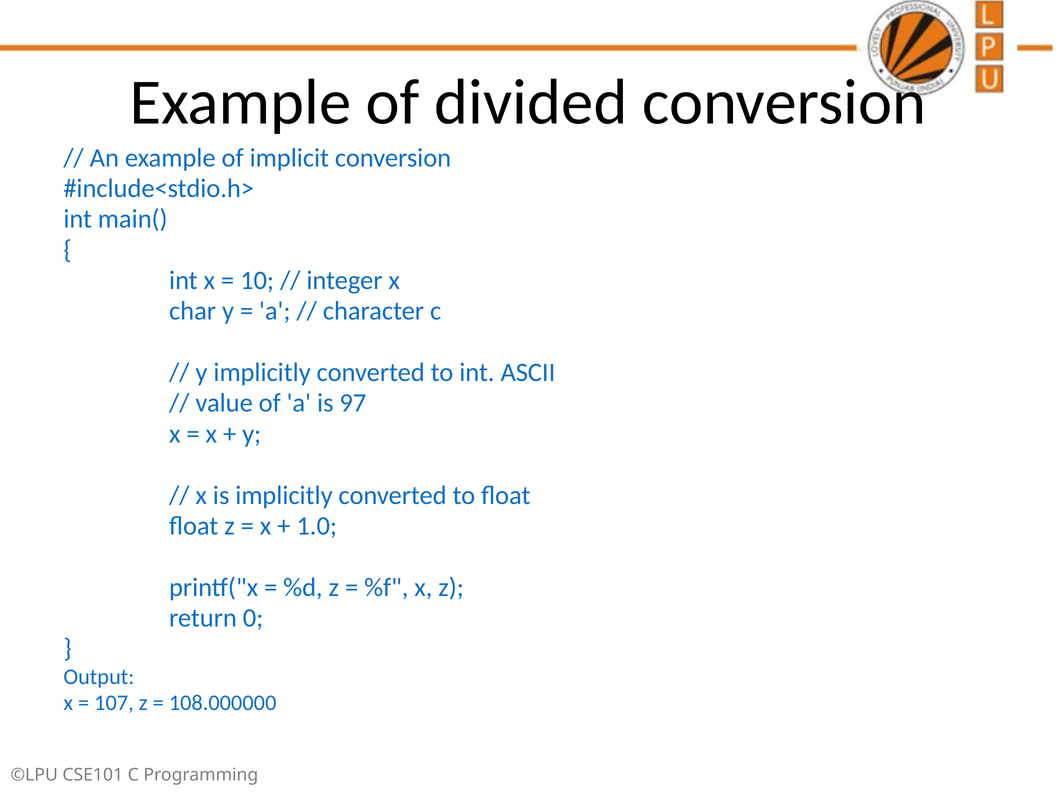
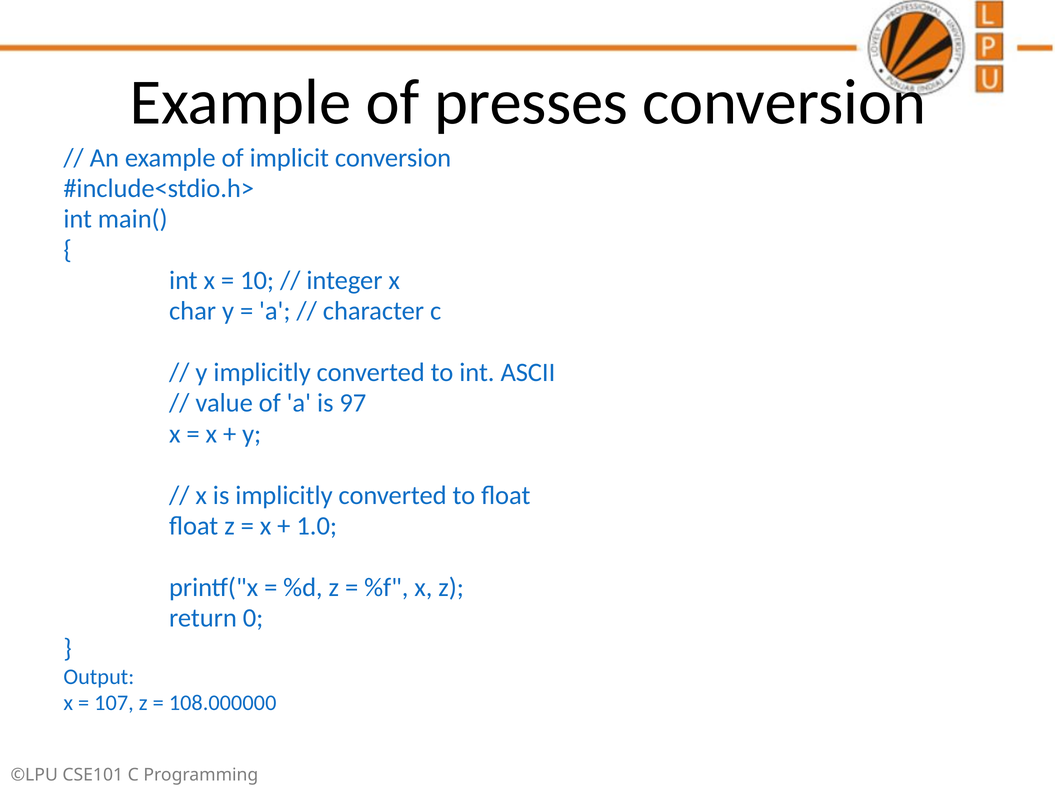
divided: divided -> presses (531, 102)
